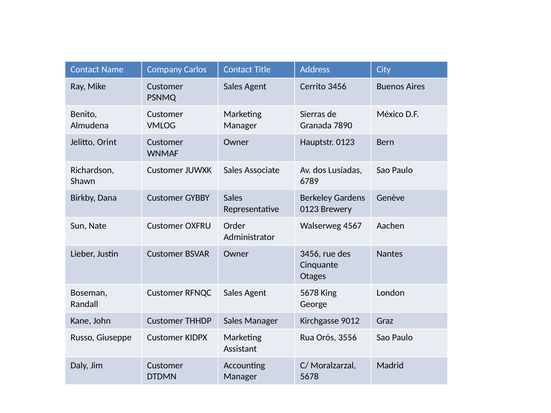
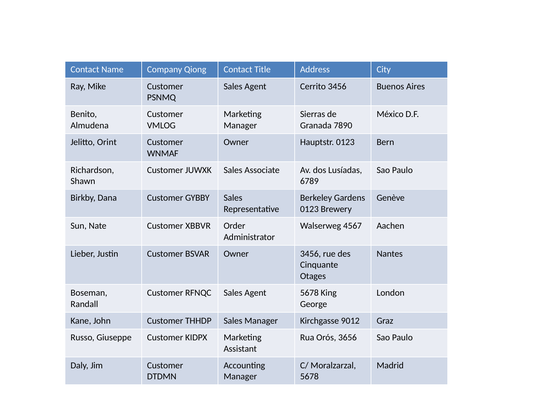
Carlos: Carlos -> Qiong (195, 70)
OXFRU: OXFRU -> XBBVR (198, 226)
3556: 3556 -> 3656 (348, 338)
